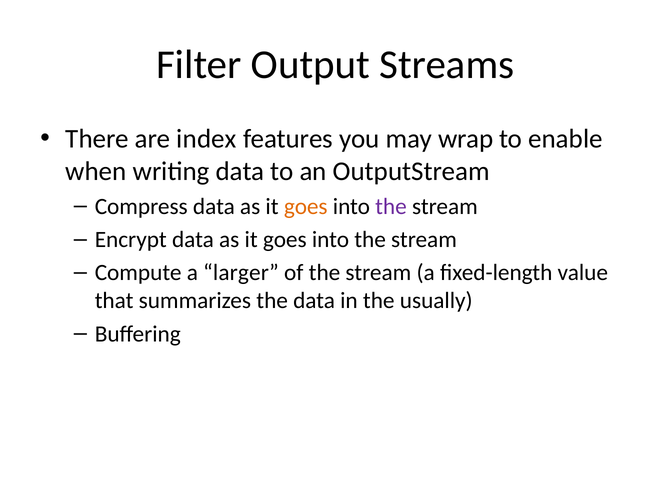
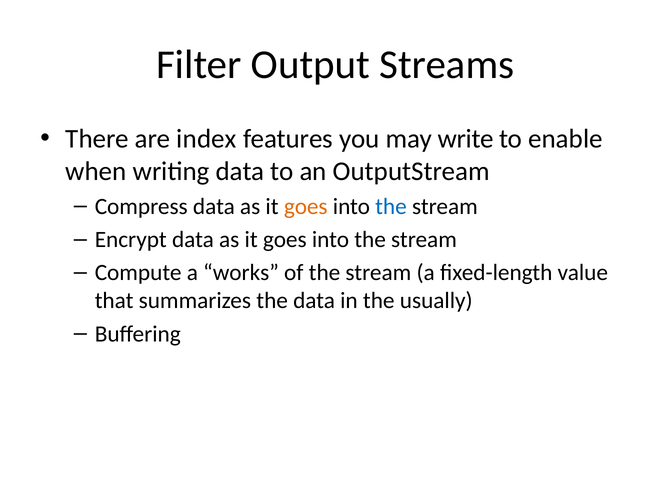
wrap: wrap -> write (466, 139)
the colour: purple -> blue (391, 207)
larger: larger -> works (241, 273)
